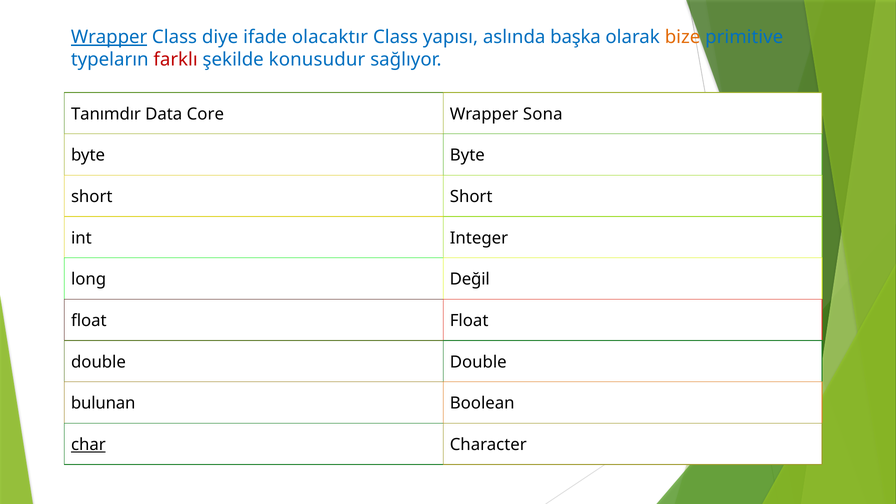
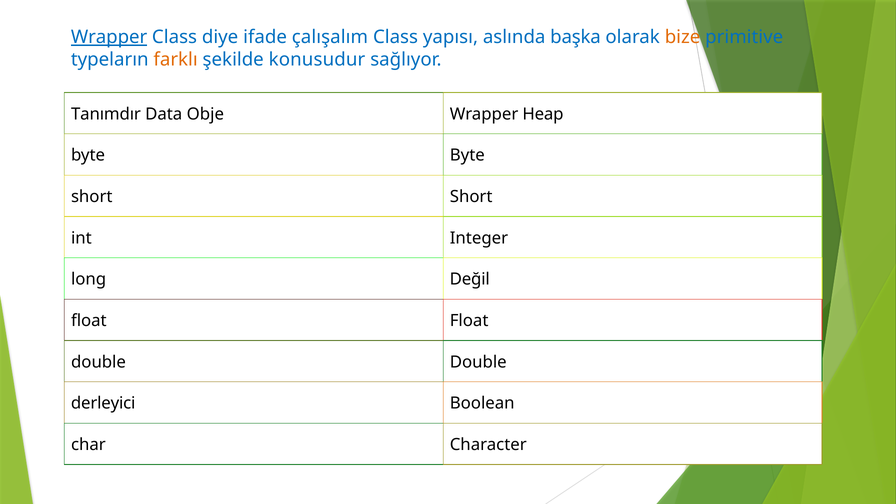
olacaktır: olacaktır -> çalışalım (330, 37)
farklı colour: red -> orange (176, 60)
Core: Core -> Obje (205, 114)
Sona: Sona -> Heap (543, 114)
bulunan: bulunan -> derleyici (103, 403)
char underline: present -> none (88, 445)
